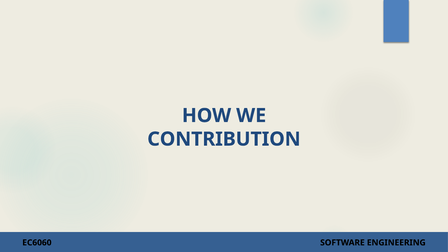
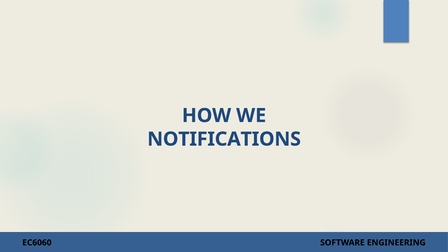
CONTRIBUTION: CONTRIBUTION -> NOTIFICATIONS (224, 139)
